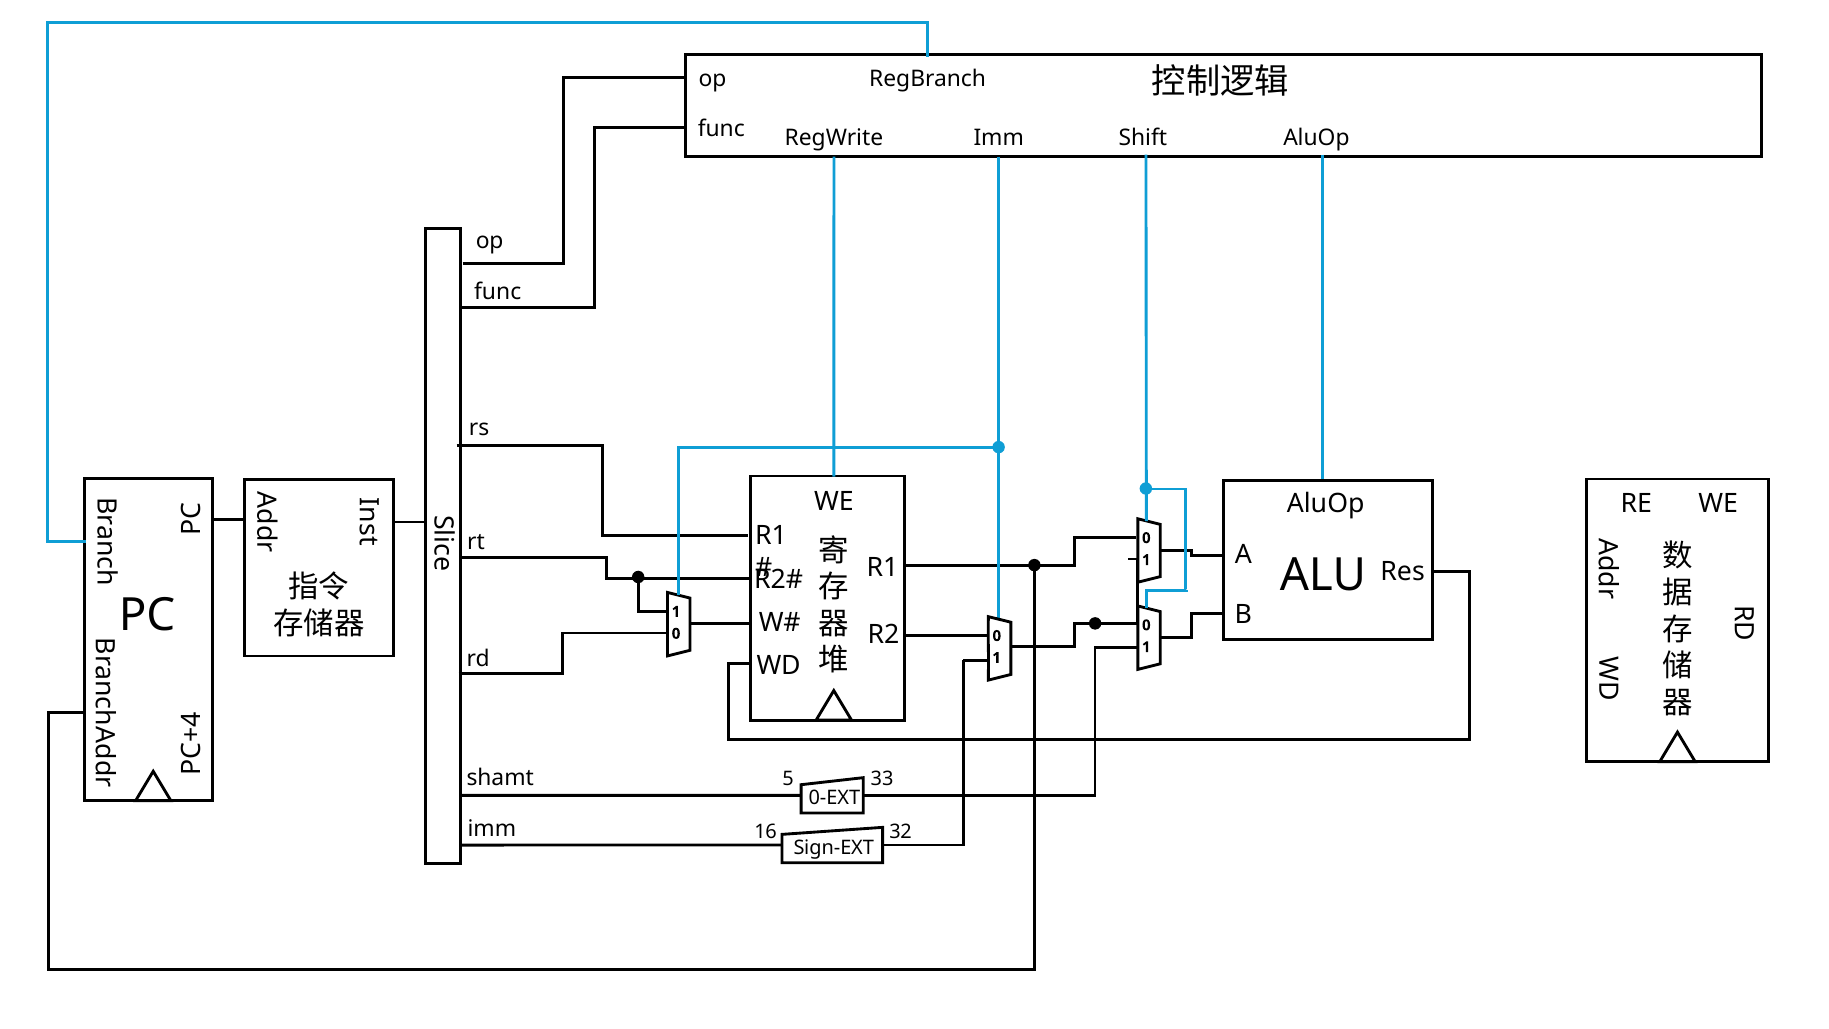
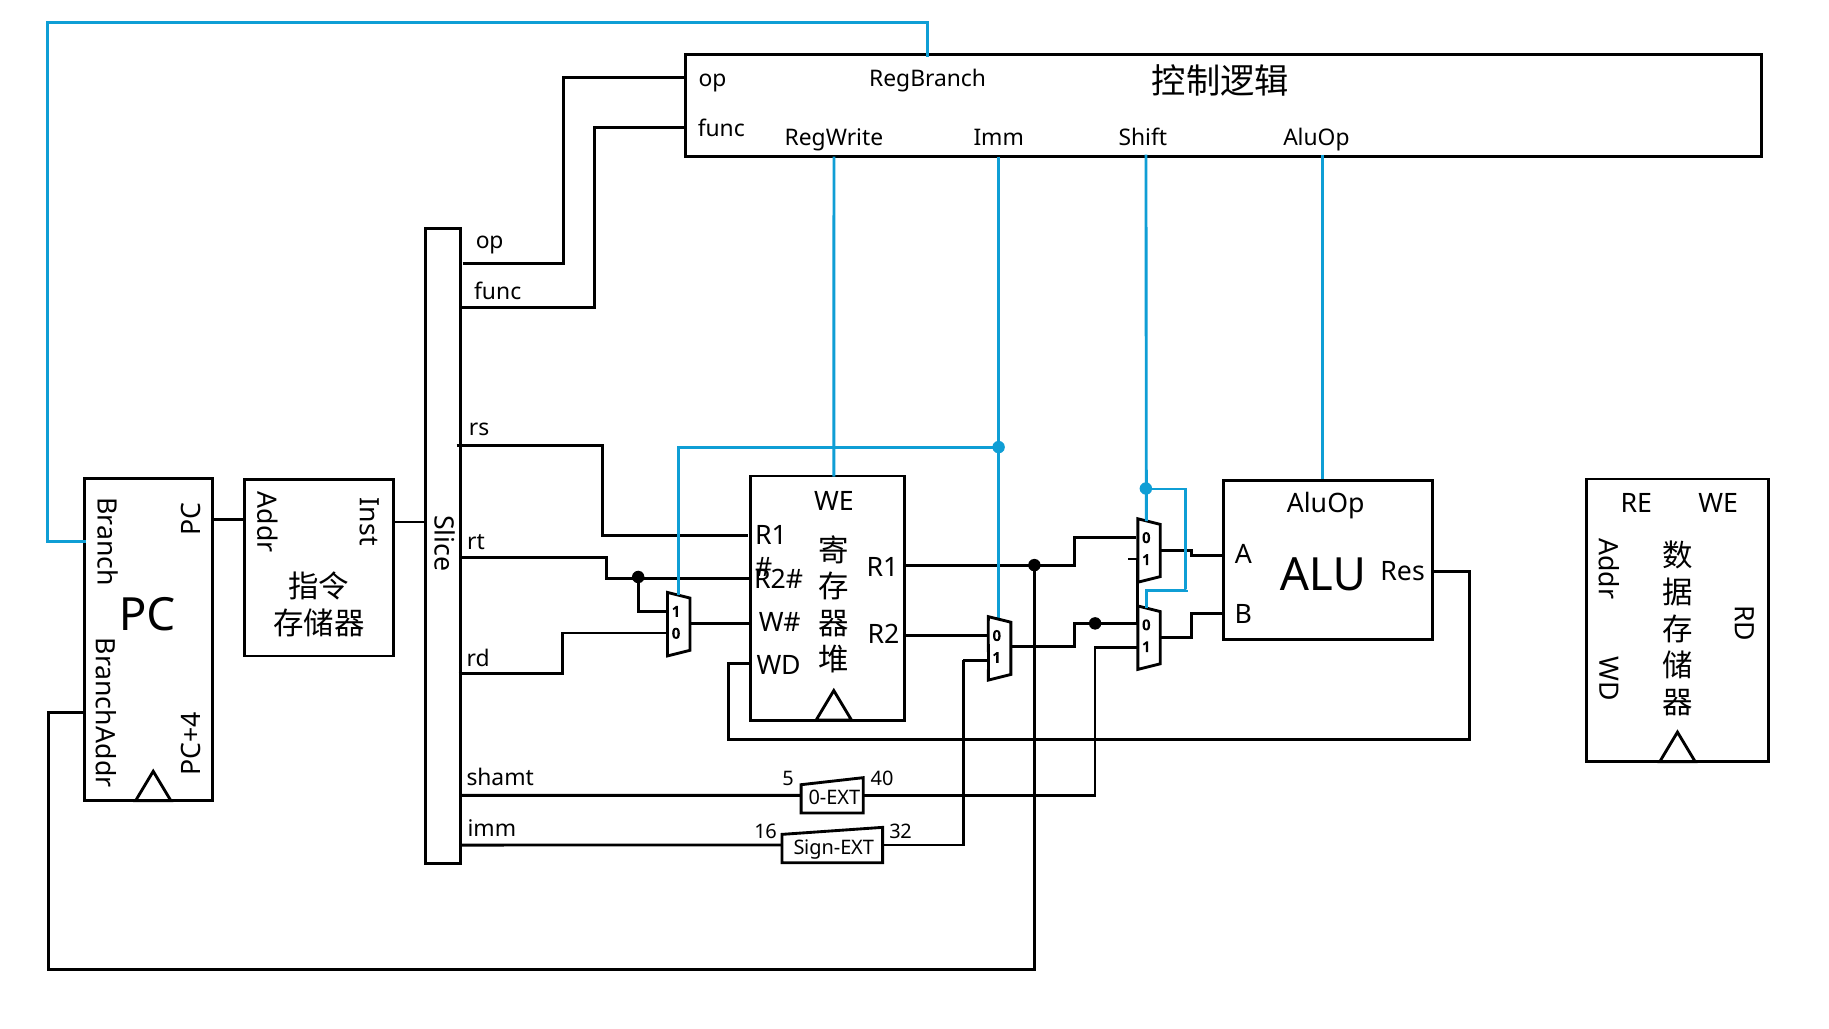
33: 33 -> 40 (882, 779)
